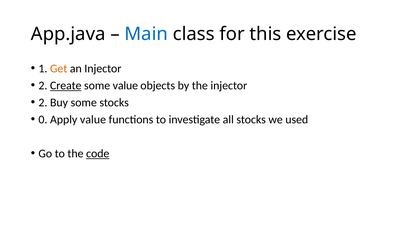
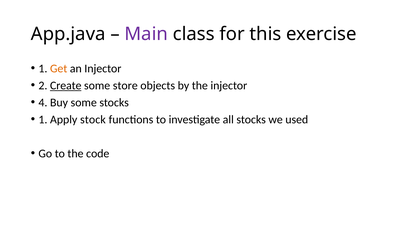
Main colour: blue -> purple (146, 34)
some value: value -> store (125, 85)
2: 2 -> 4 (43, 102)
0: 0 -> 1 (43, 119)
Apply value: value -> stock (93, 119)
code underline: present -> none (98, 153)
